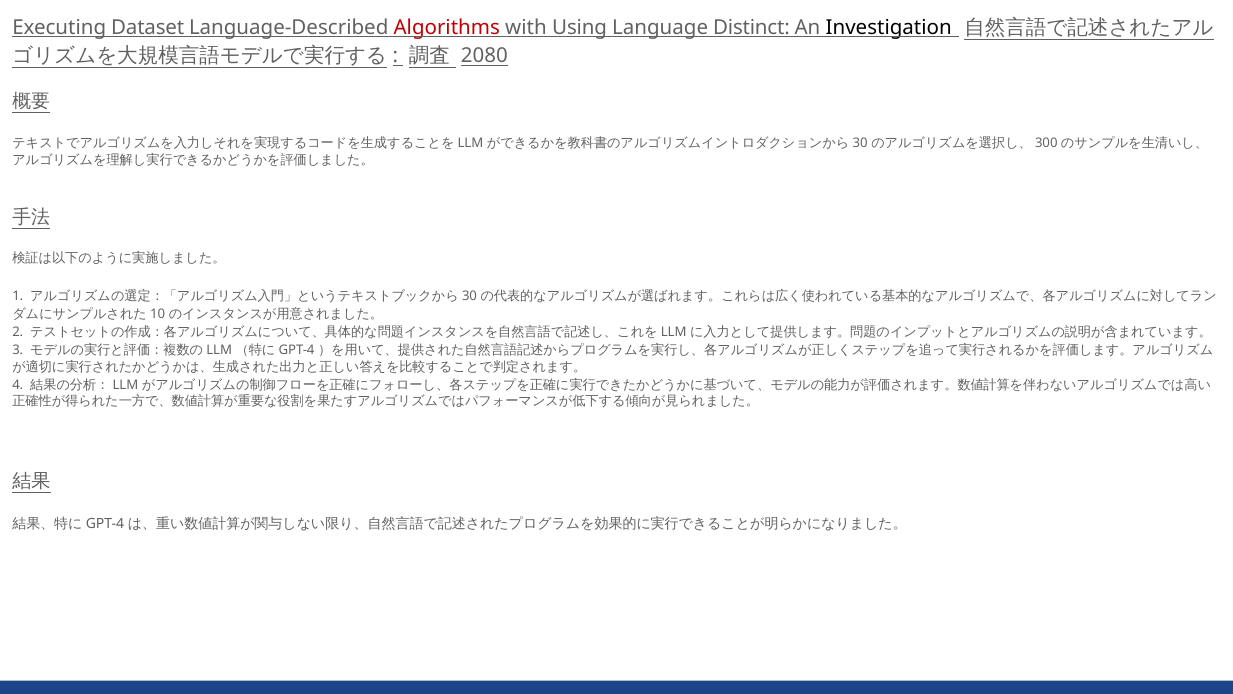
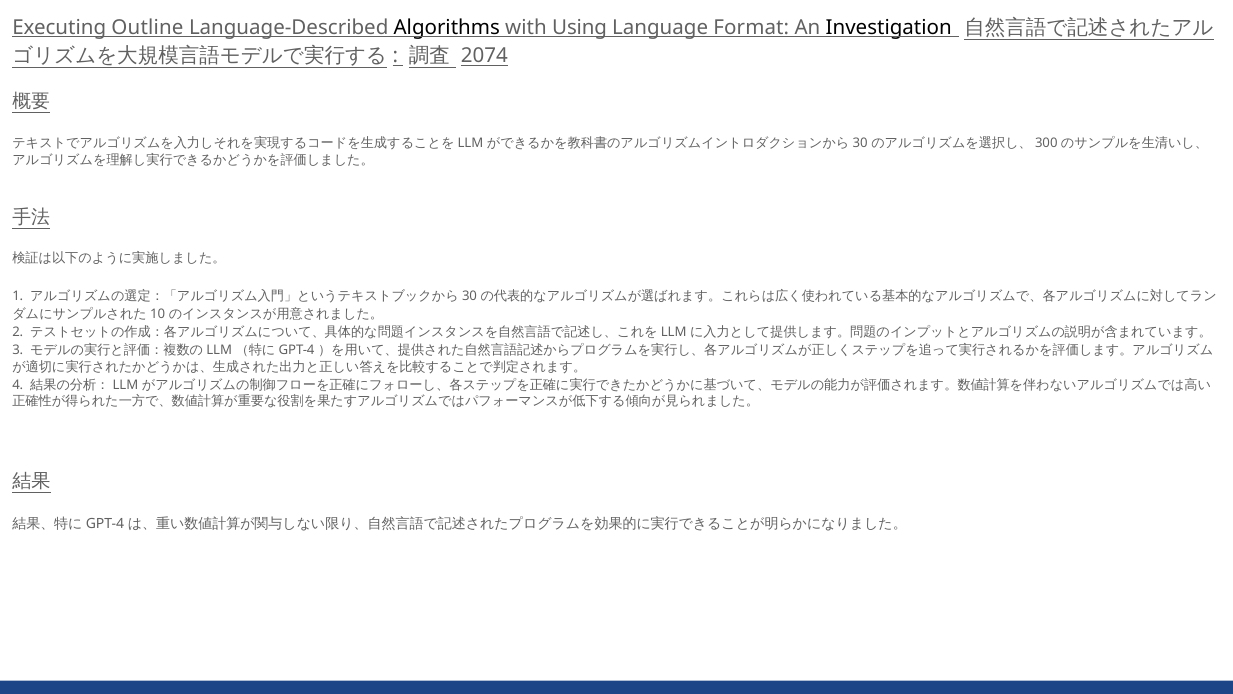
Dataset: Dataset -> Outline (147, 28)
Algorithms colour: red -> black (447, 28)
Distinct: Distinct -> Format (751, 28)
2080: 2080 -> 2074 (484, 56)
